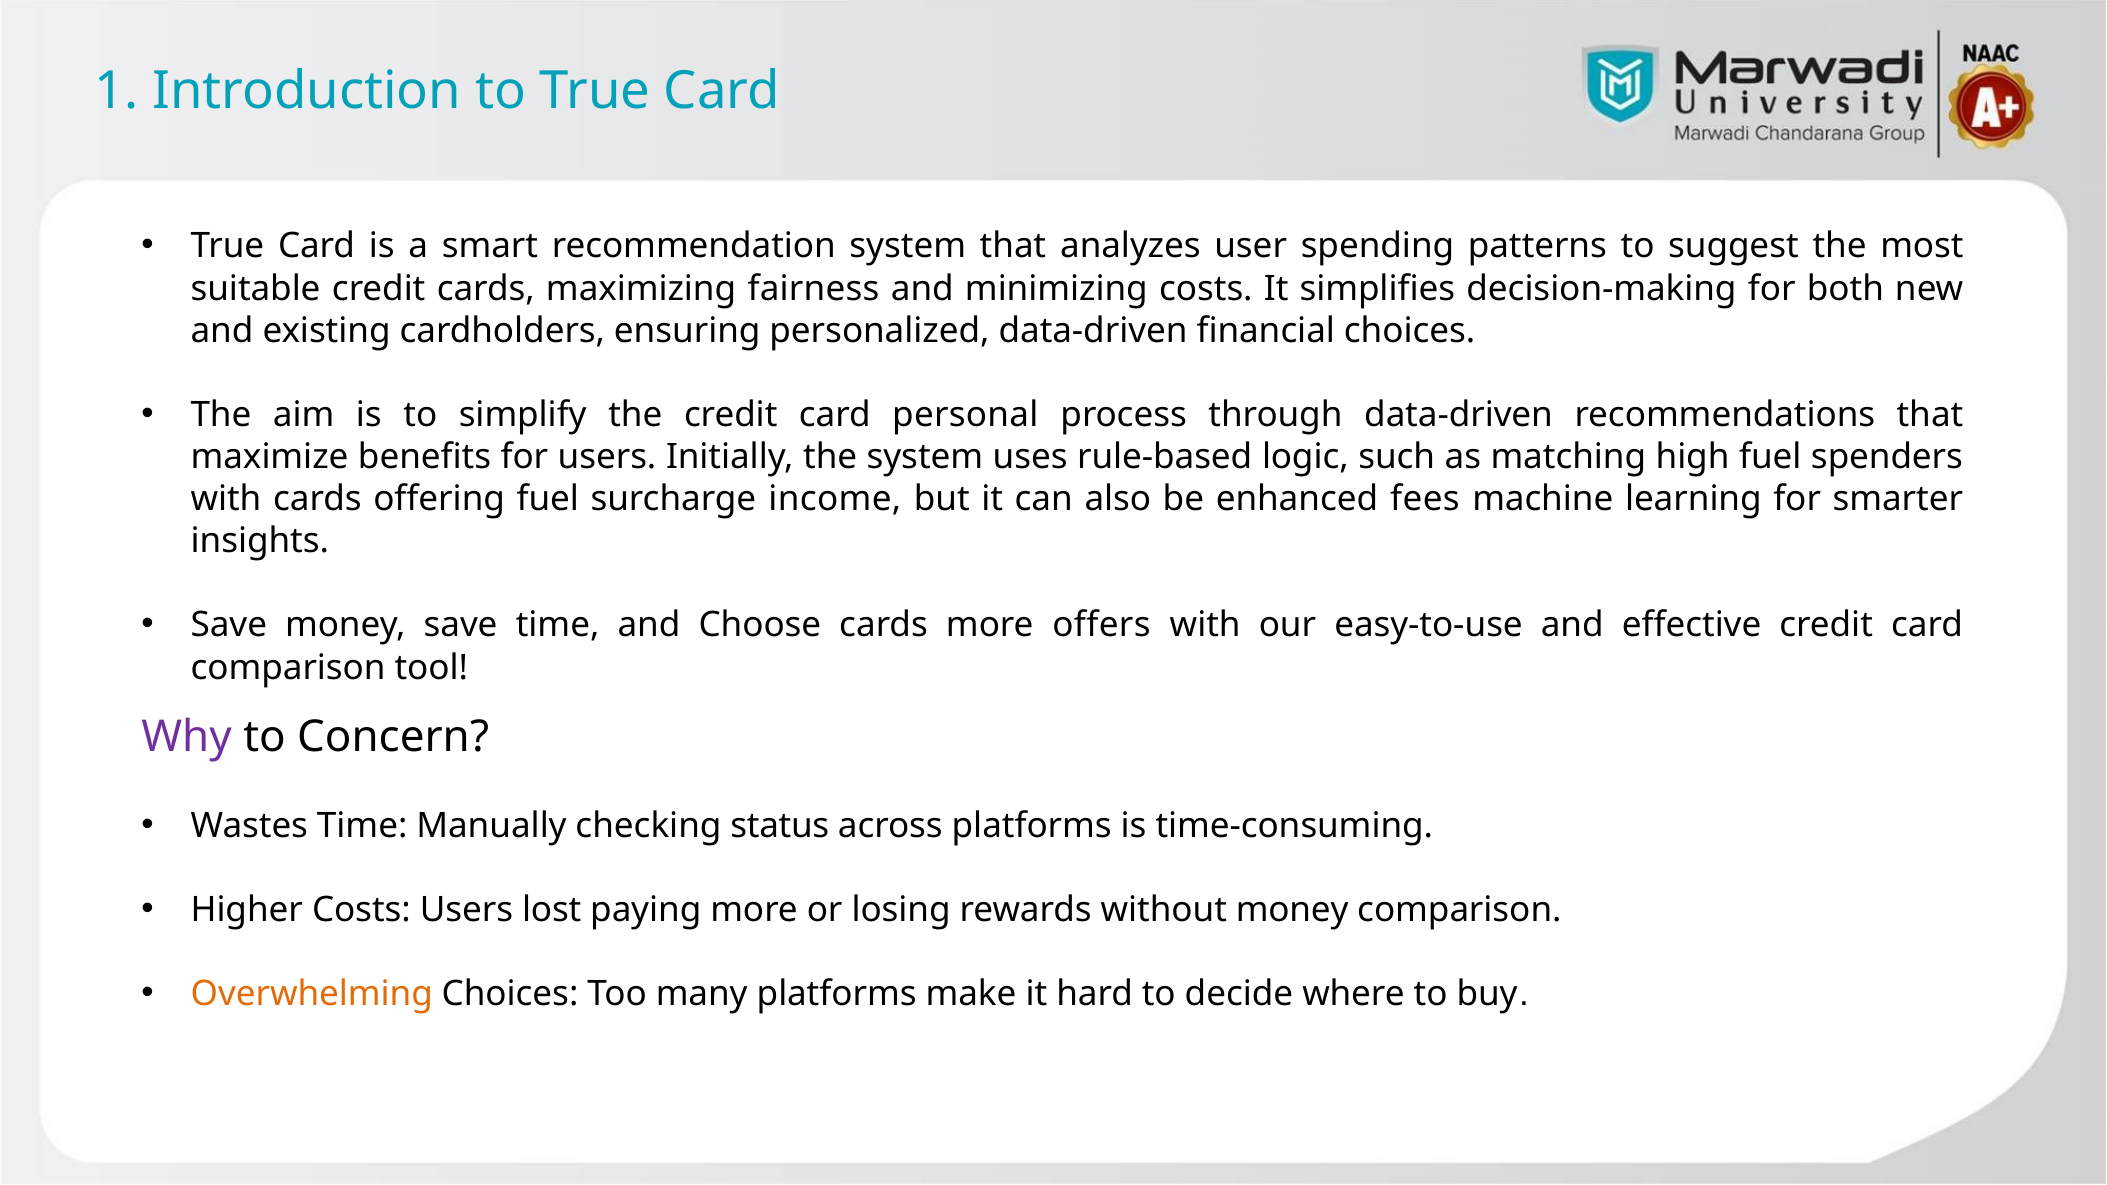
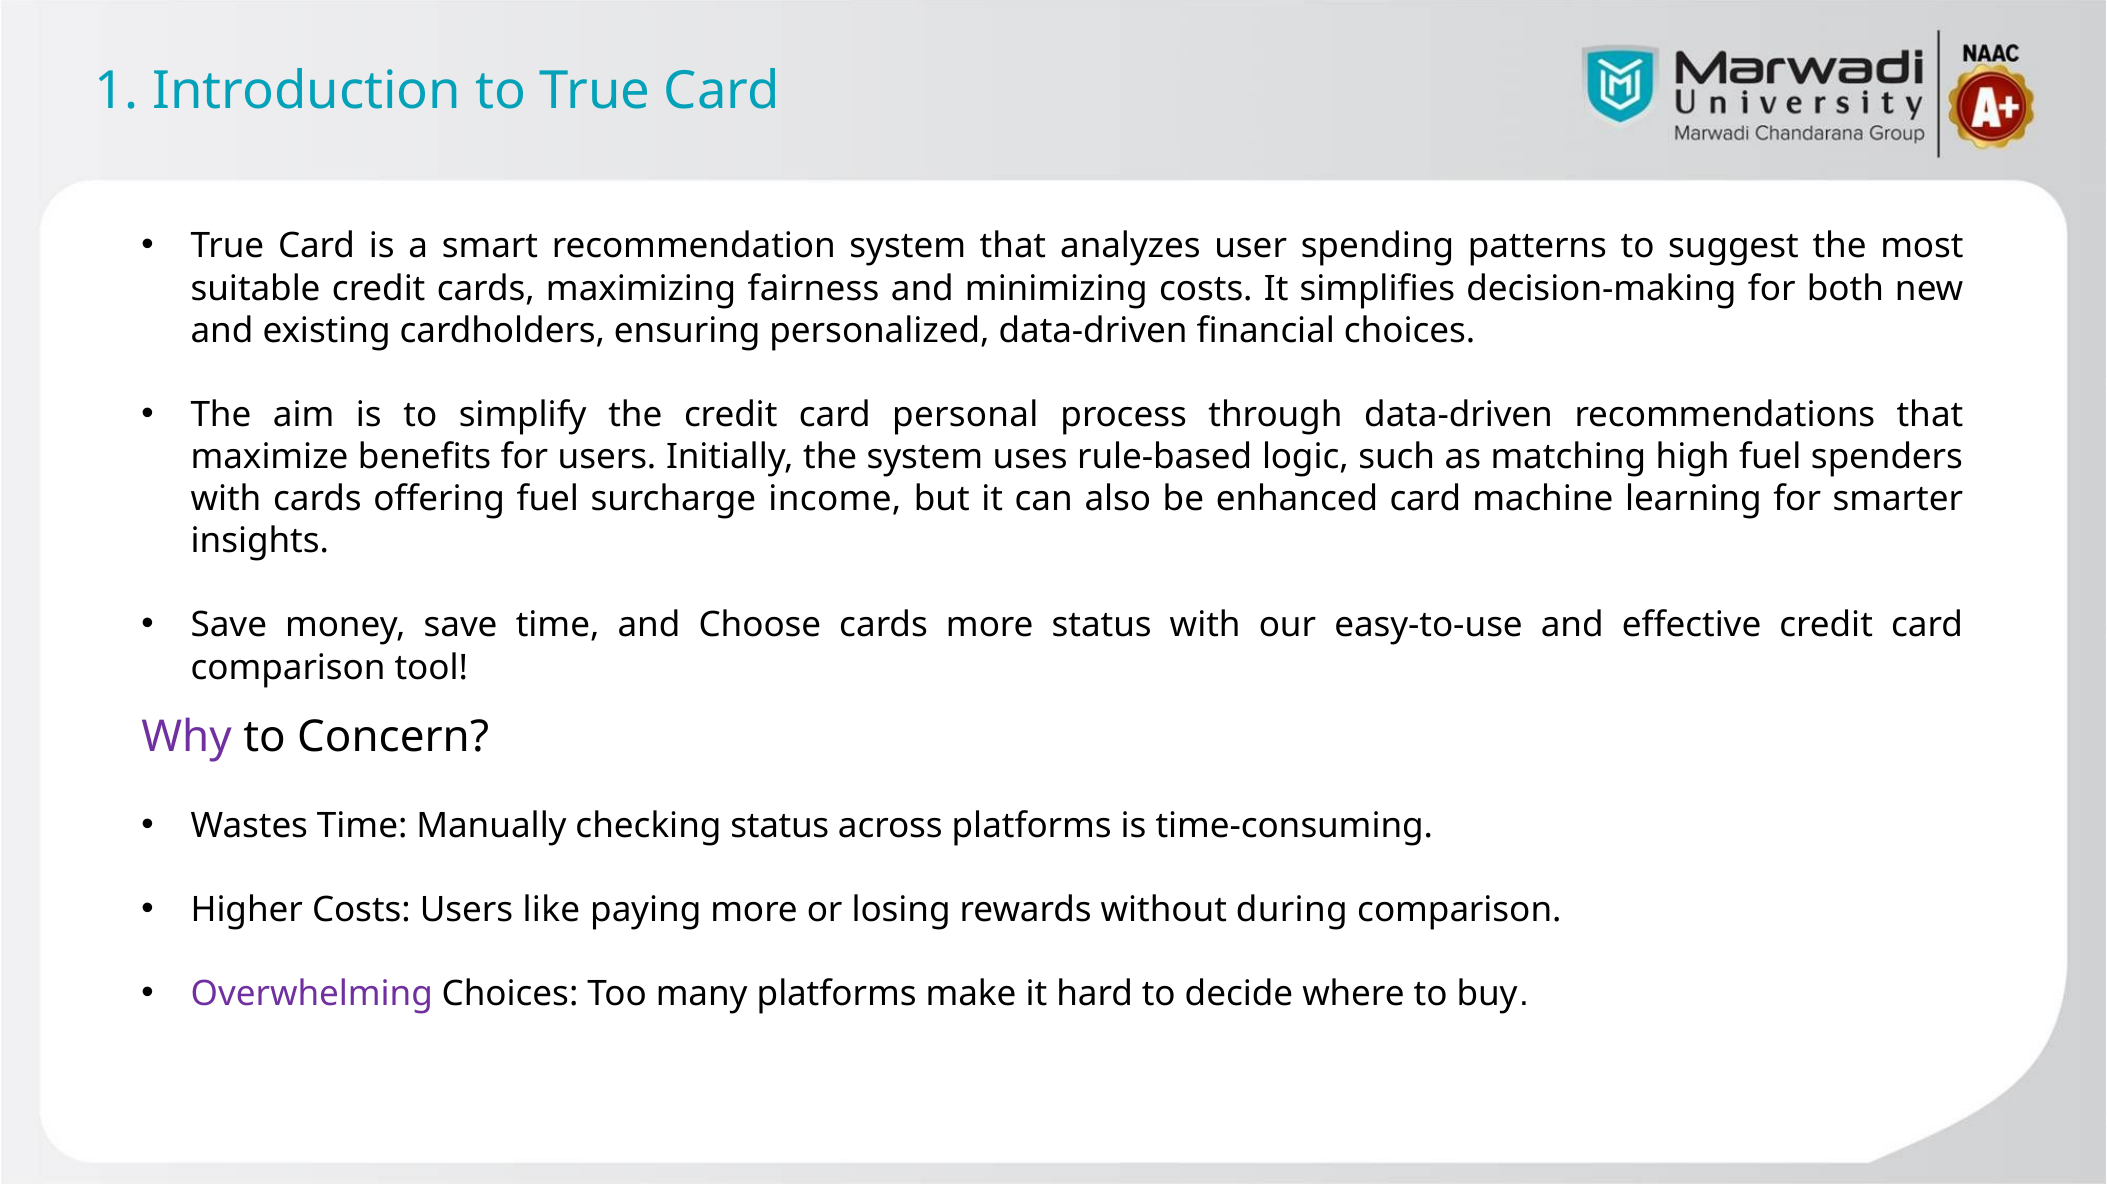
enhanced fees: fees -> card (1425, 499)
more offers: offers -> status (1102, 625)
lost: lost -> like (551, 910)
without money: money -> during (1292, 910)
Overwhelming colour: orange -> purple (312, 994)
